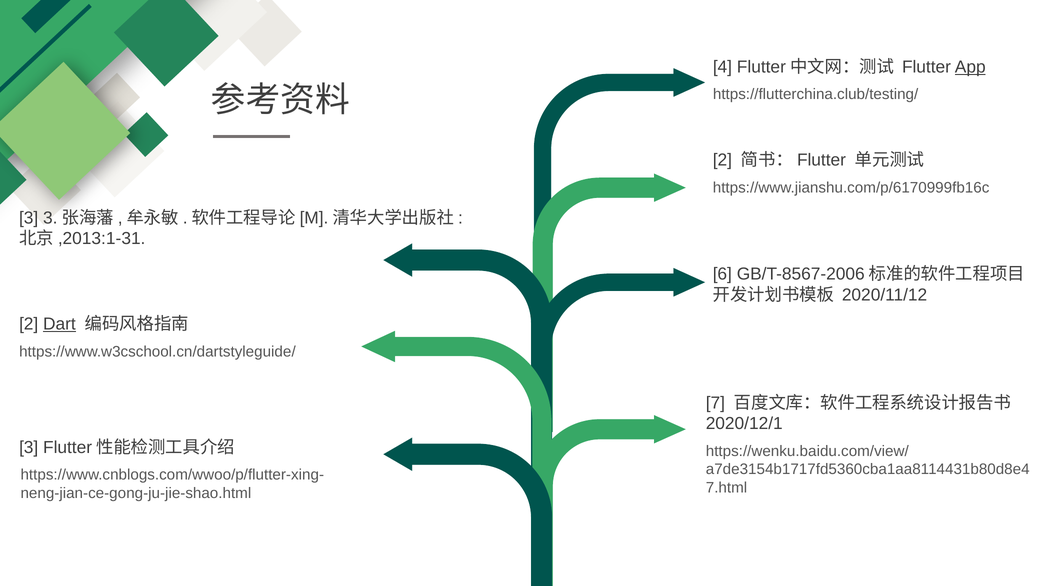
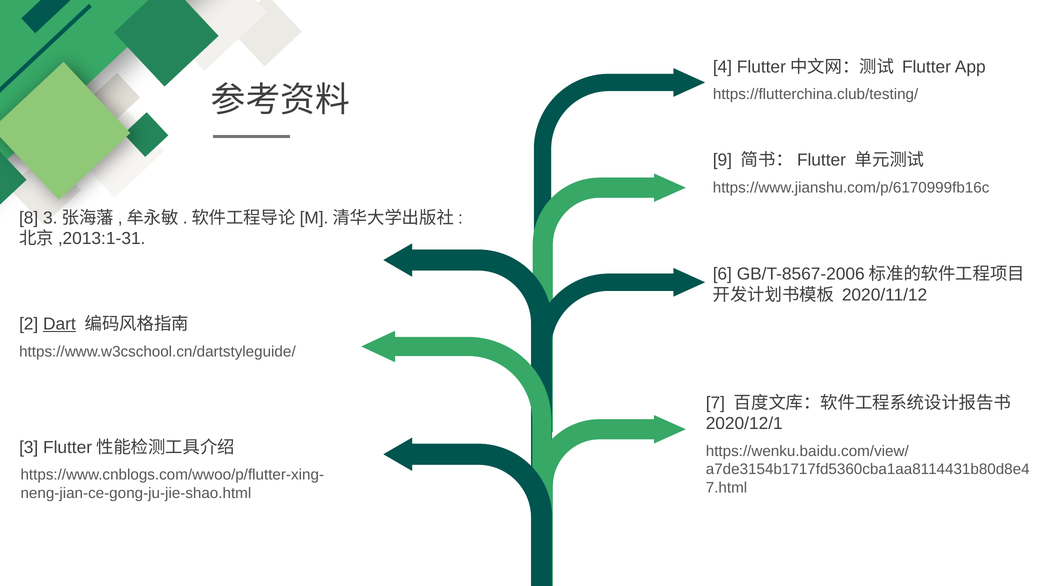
App underline: present -> none (970, 67)
2: 2 -> 9 (722, 160)
3: 3 -> 8 (29, 218)
